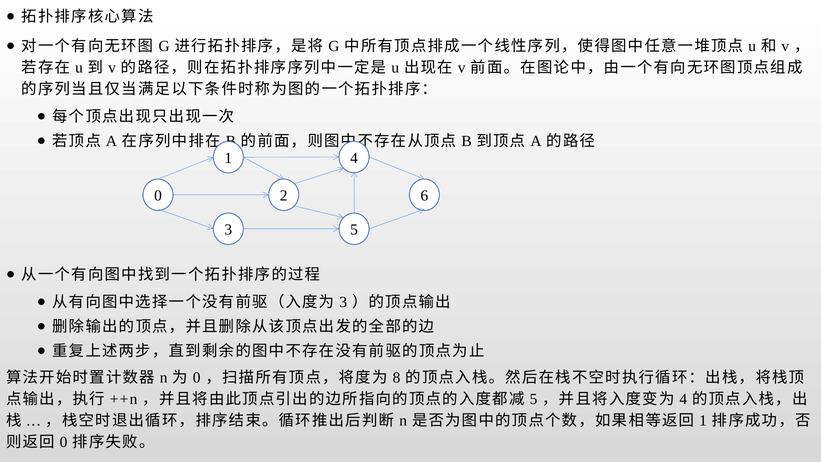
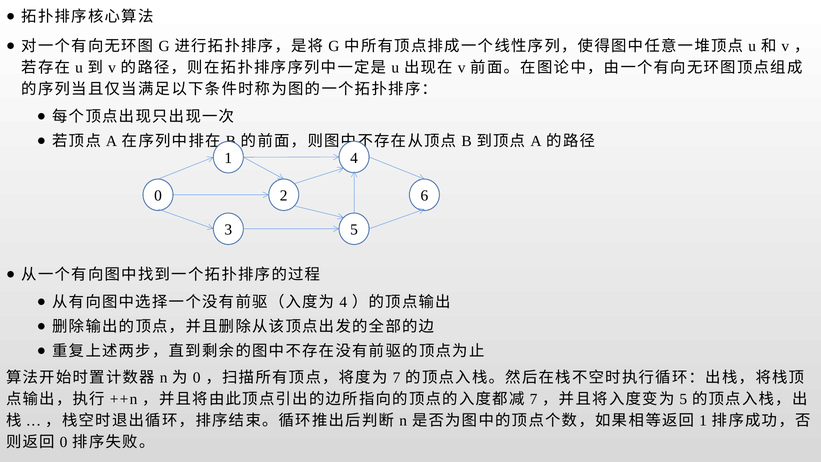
3: 3 -> 4 (343, 302)
8: 8 -> 7 (397, 377)
5: 5 -> 7 (533, 399)
4: 4 -> 5 (683, 399)
